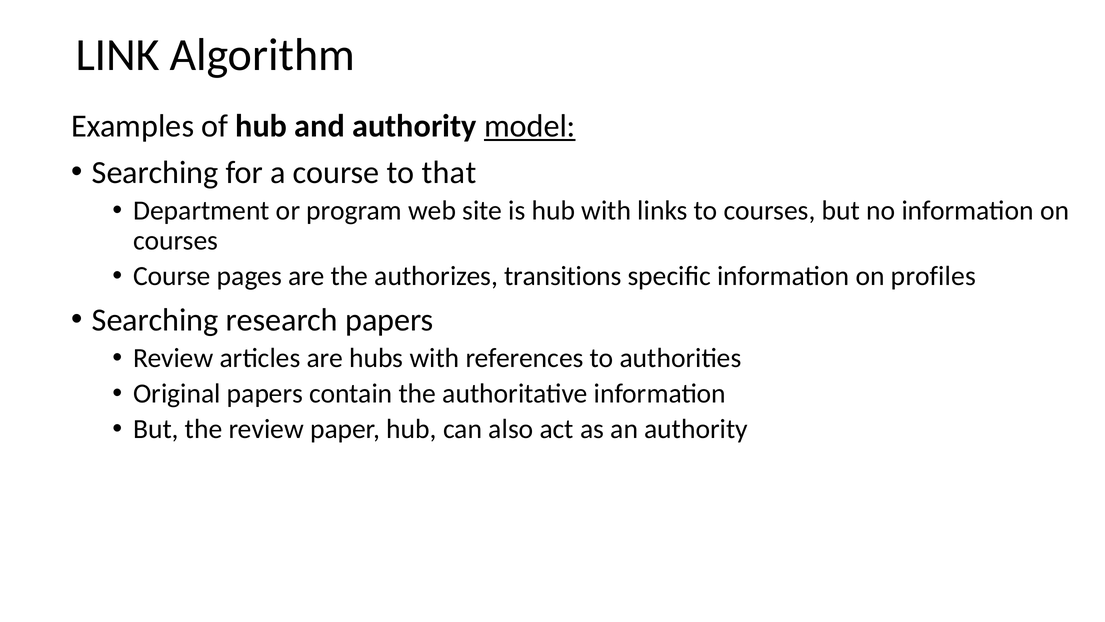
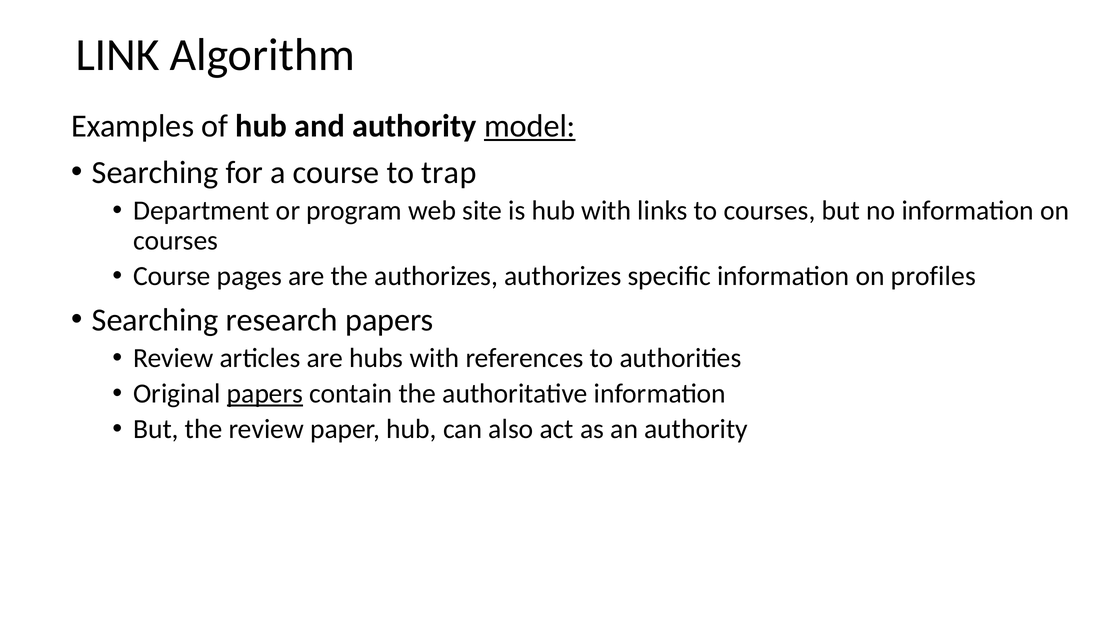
that: that -> trap (449, 172)
authorizes transitions: transitions -> authorizes (563, 276)
papers underline: none -> present (265, 393)
